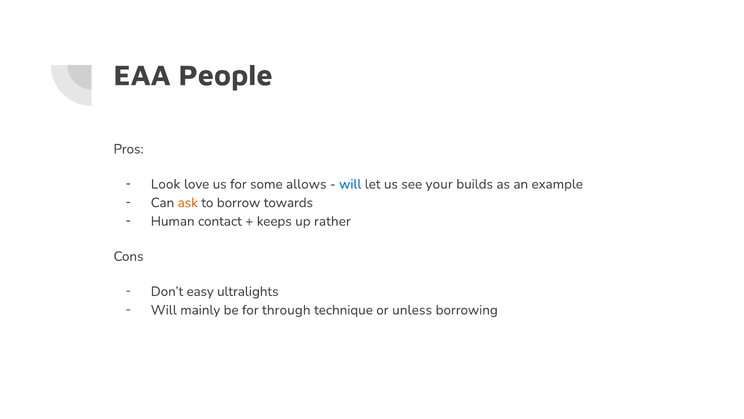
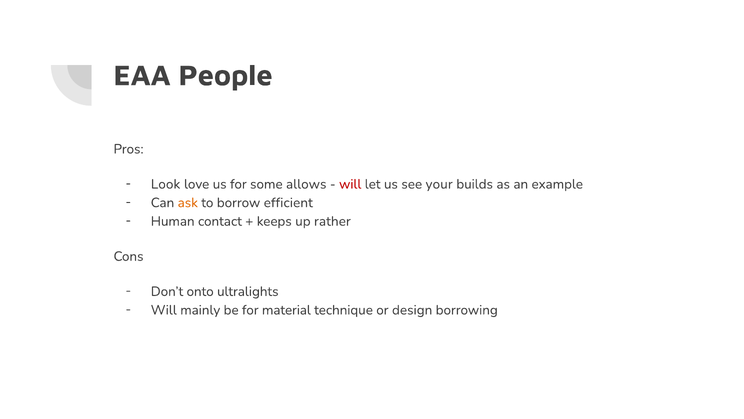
will colour: blue -> red (350, 184)
towards: towards -> efficient (288, 202)
easy: easy -> onto (200, 291)
through: through -> material (286, 310)
unless: unless -> design (412, 310)
